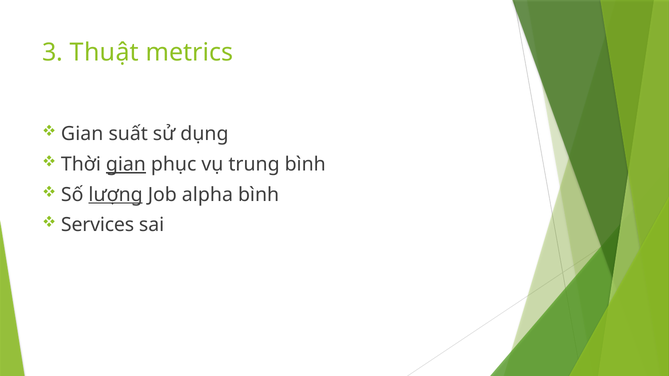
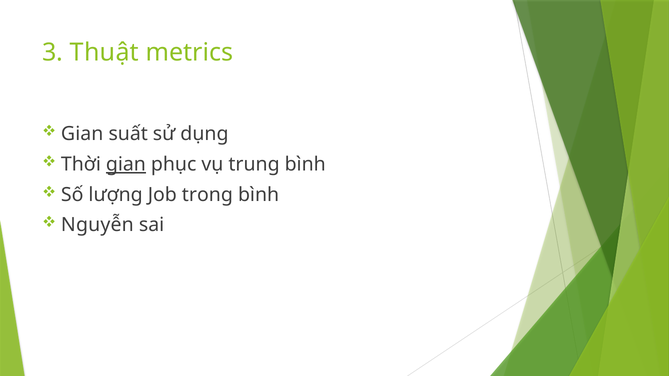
lượng underline: present -> none (116, 195)
alpha: alpha -> trong (207, 195)
Services: Services -> Nguyễn (97, 225)
